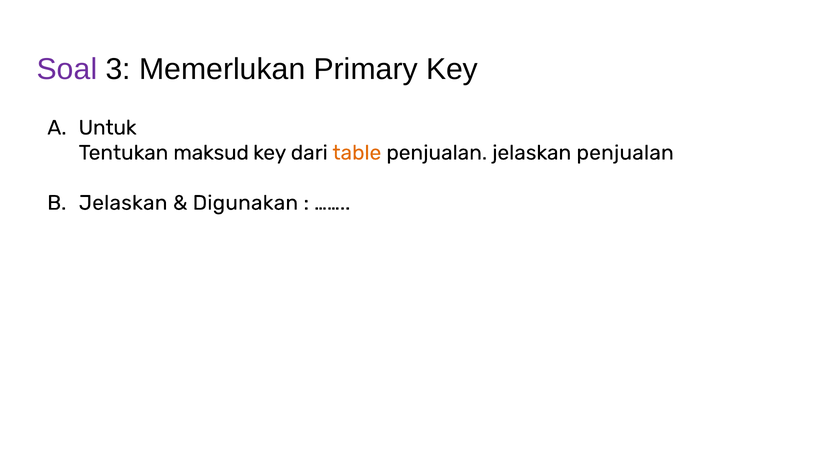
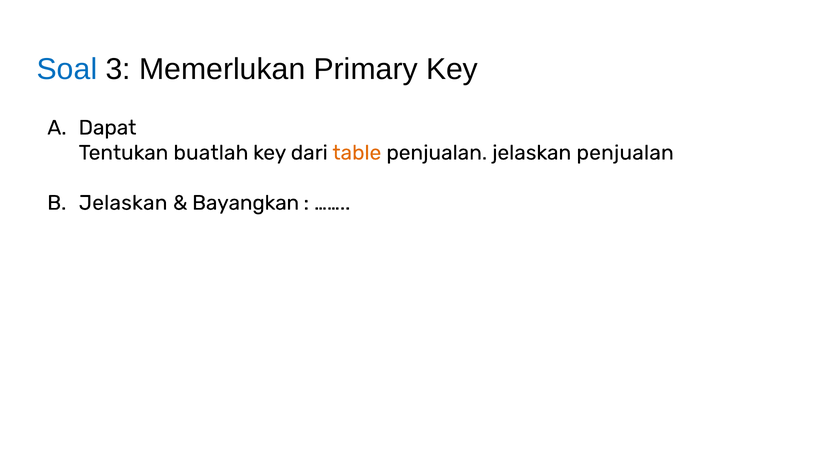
Soal colour: purple -> blue (67, 69)
Untuk: Untuk -> Dapat (108, 128)
maksud: maksud -> buatlah (211, 153)
Digunakan: Digunakan -> Bayangkan (246, 203)
